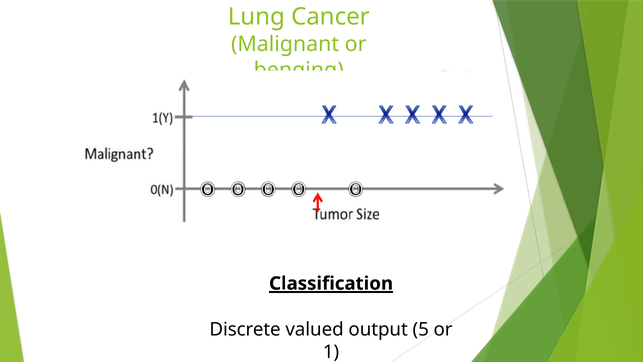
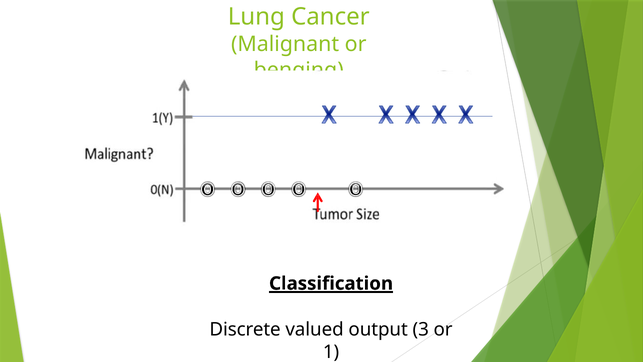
5: 5 -> 3 (421, 329)
